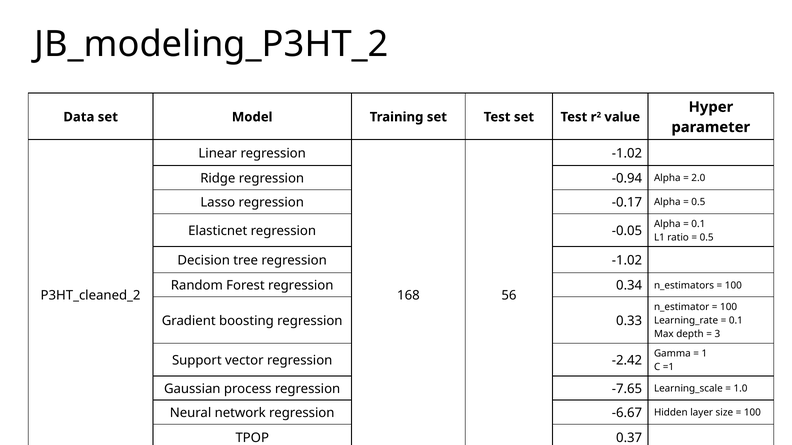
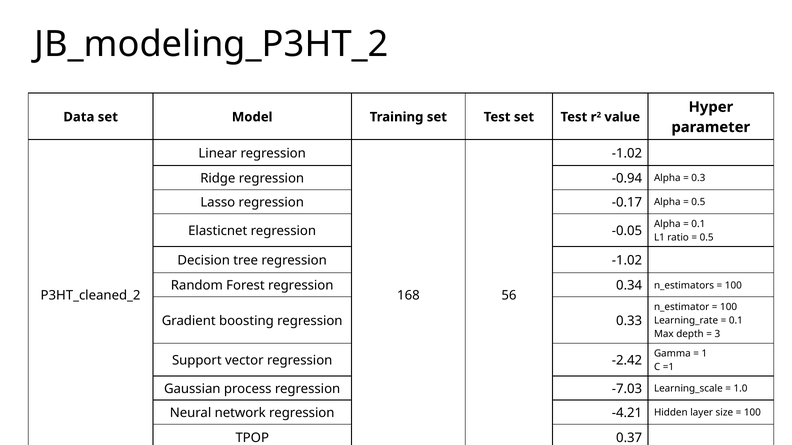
2.0: 2.0 -> 0.3 (698, 178)
-7.65: -7.65 -> -7.03 (627, 389)
-6.67: -6.67 -> -4.21 (627, 413)
